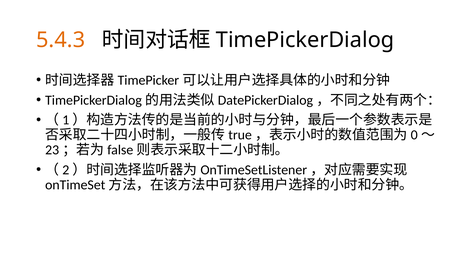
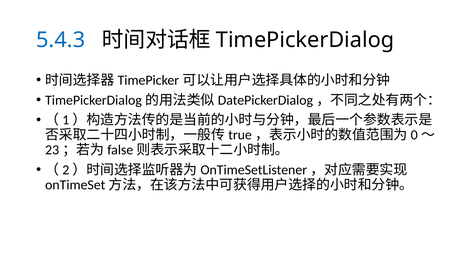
5.4.3 colour: orange -> blue (61, 40)
